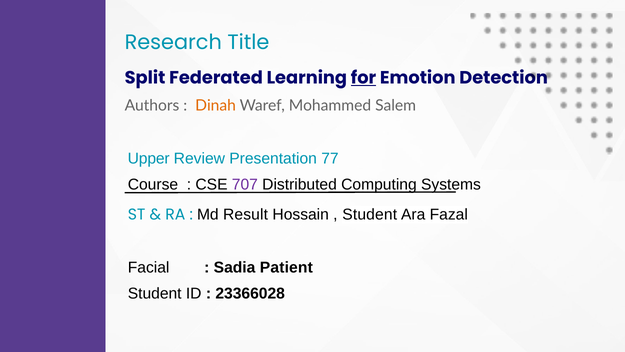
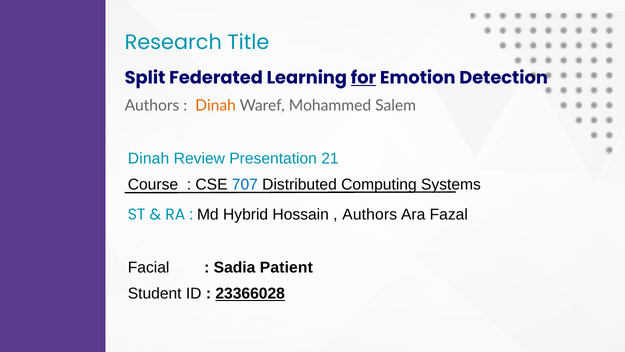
Upper: Upper -> Dinah (149, 158)
77: 77 -> 21 (330, 158)
707 colour: purple -> blue (245, 185)
Result: Result -> Hybrid (246, 215)
Student: Student -> Authors (370, 215)
23366028 underline: none -> present (250, 293)
